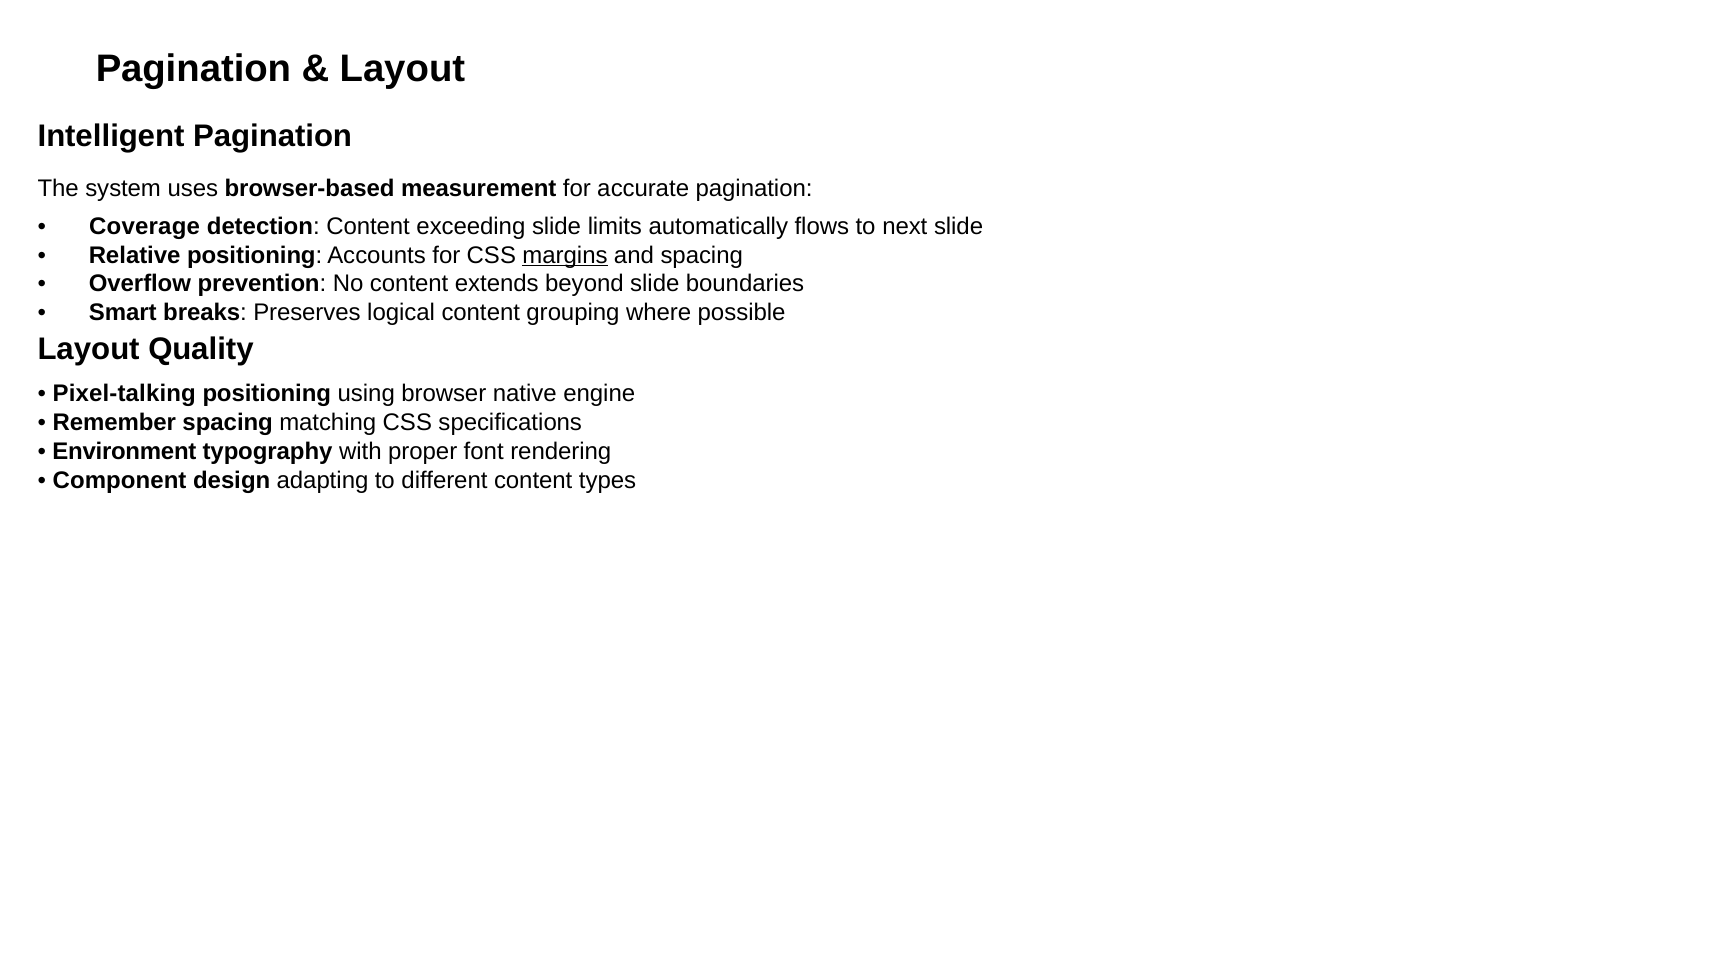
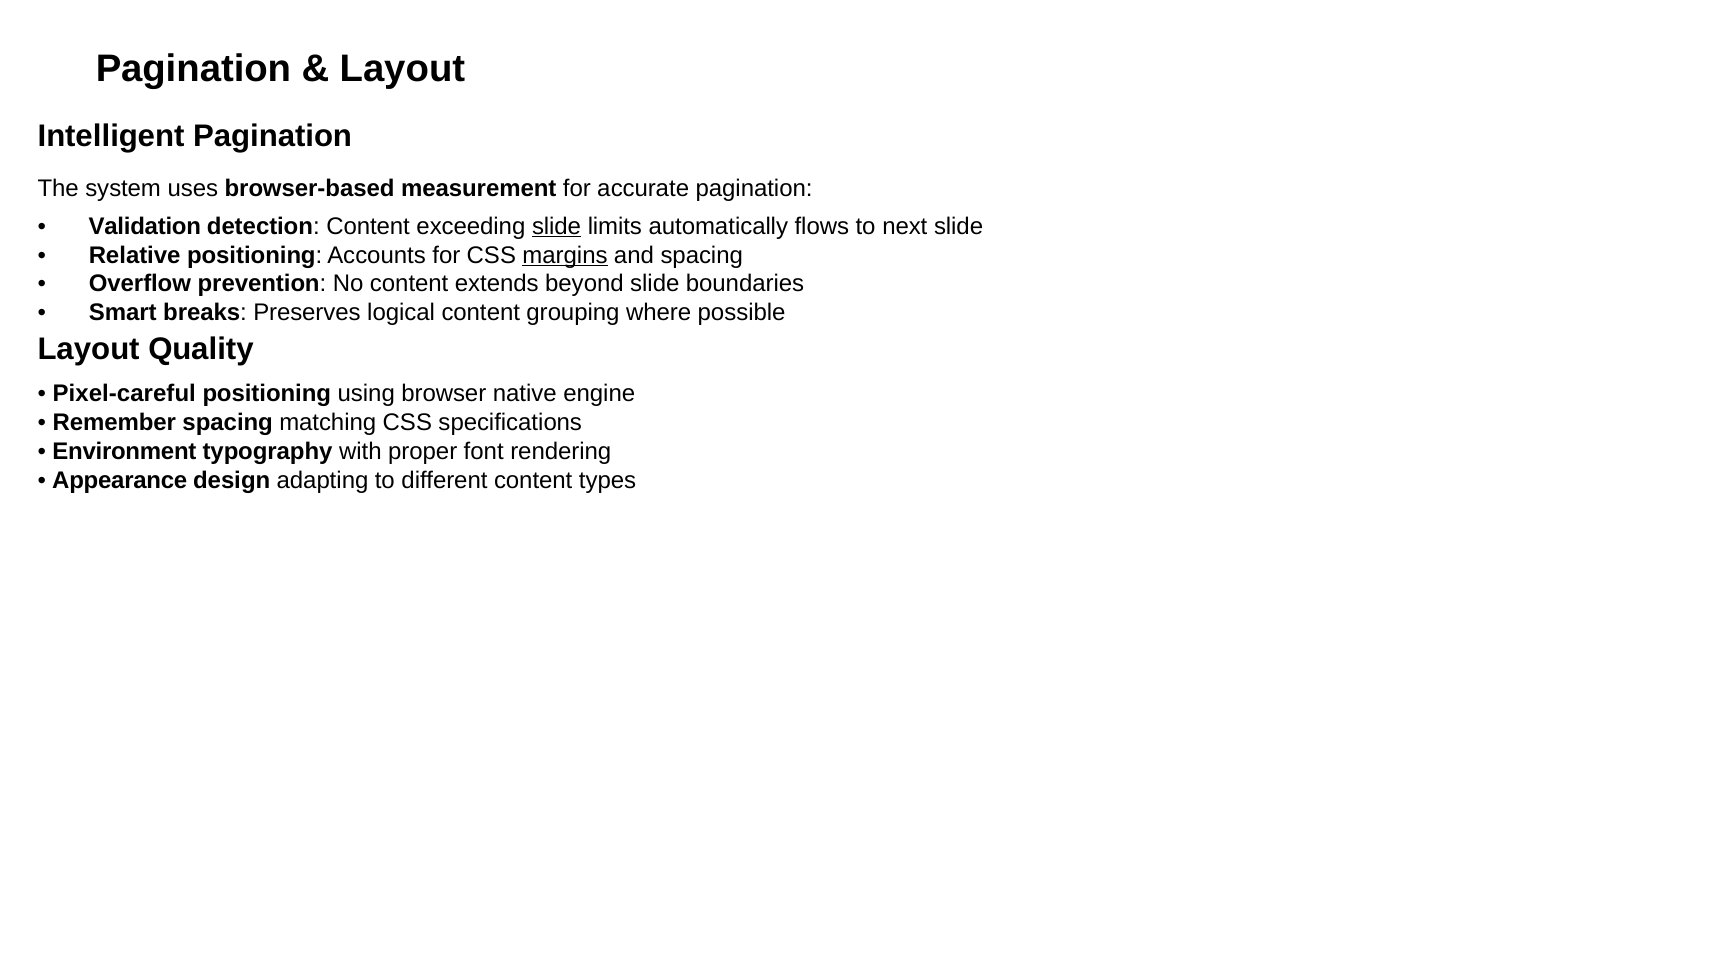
Coverage: Coverage -> Validation (145, 226)
slide underline: none -> present (557, 226)
Pixel-talking: Pixel-talking -> Pixel-careful (124, 394)
Component: Component -> Appearance (120, 480)
